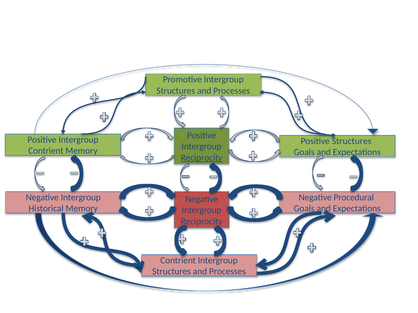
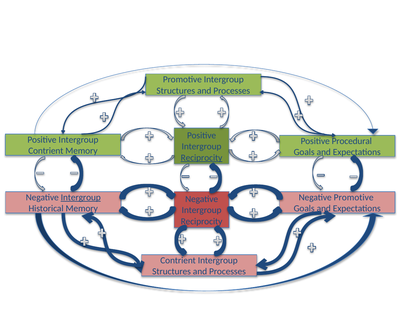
Structures: Structures -> Procedural (352, 141)
Intergroup underline: none -> present (81, 198)
Negative Procedural: Procedural -> Promotive (354, 198)
